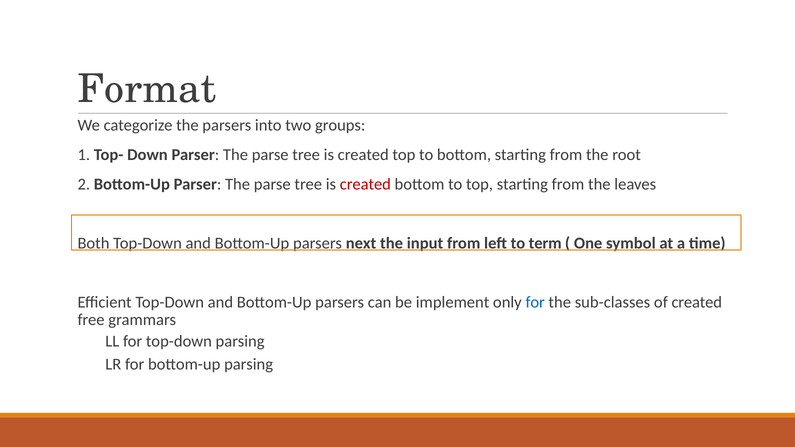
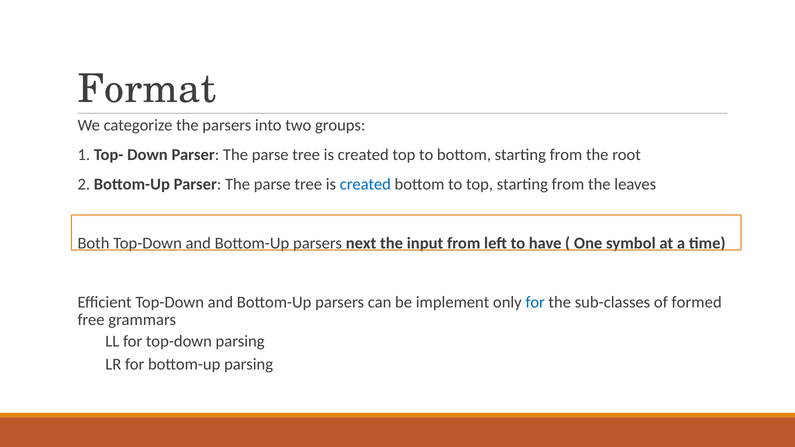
created colour: red -> blue (365, 184)
term: term -> have (545, 243)
of created: created -> formed (697, 302)
